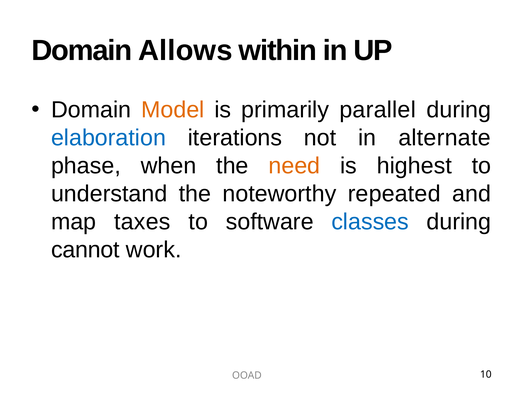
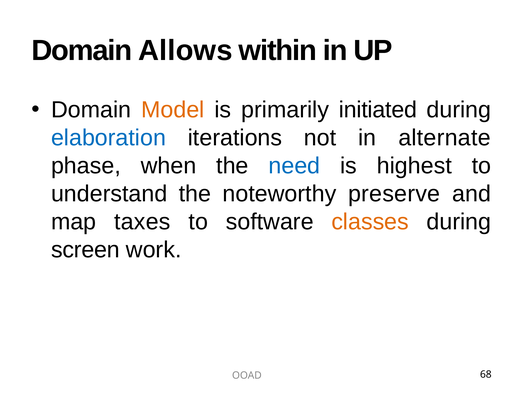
parallel: parallel -> initiated (378, 110)
need colour: orange -> blue (294, 166)
repeated: repeated -> preserve (394, 193)
classes colour: blue -> orange (370, 221)
cannot: cannot -> screen (85, 249)
10: 10 -> 68 (486, 374)
